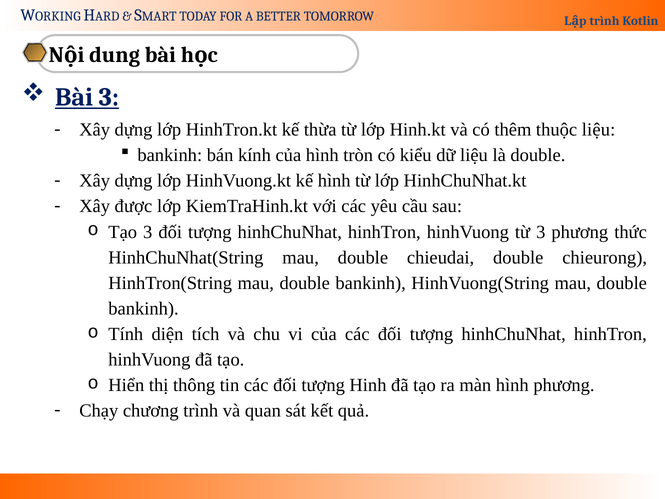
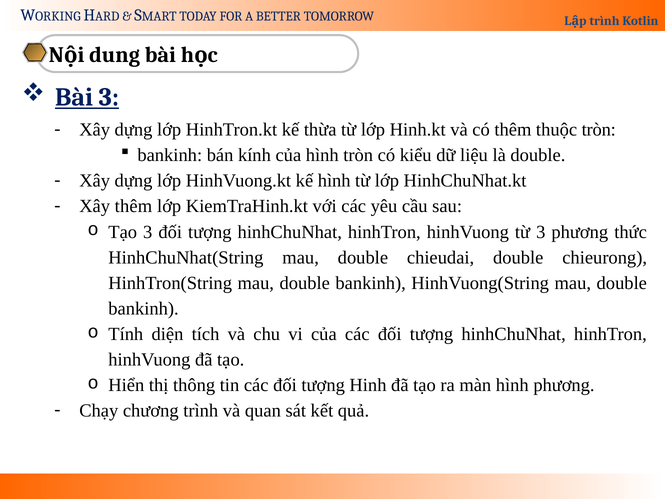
thuộc liệu: liệu -> tròn (599, 130)
Xây được: được -> thêm (133, 206)
